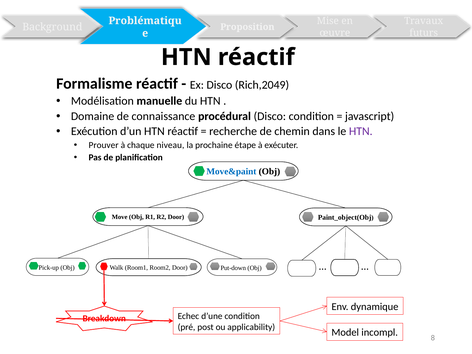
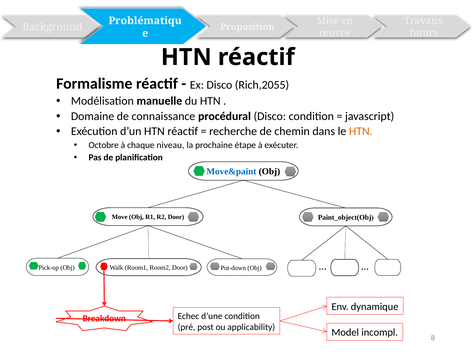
Rich,2049: Rich,2049 -> Rich,2055 (262, 85)
HTN colour: purple -> orange (361, 131)
Prouver: Prouver -> Octobre (104, 145)
